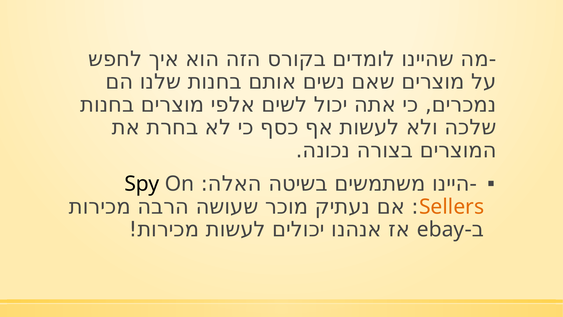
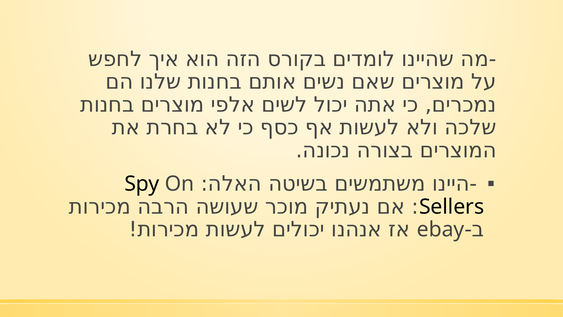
Sellers colour: orange -> black (452, 207)
